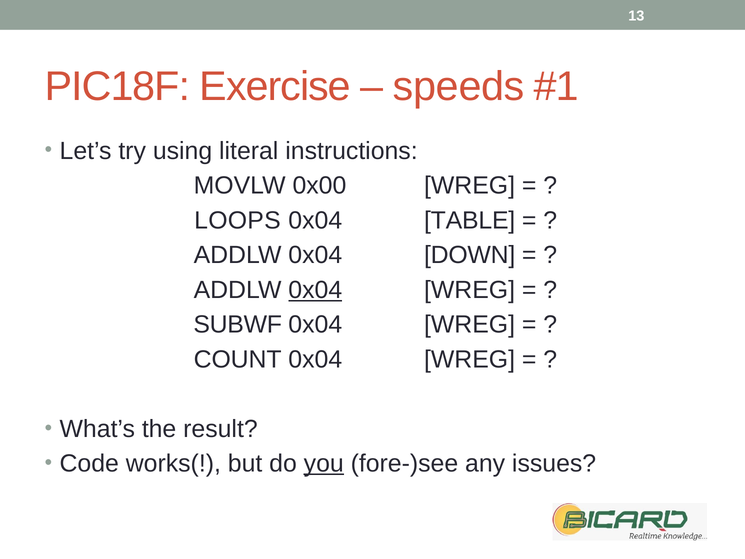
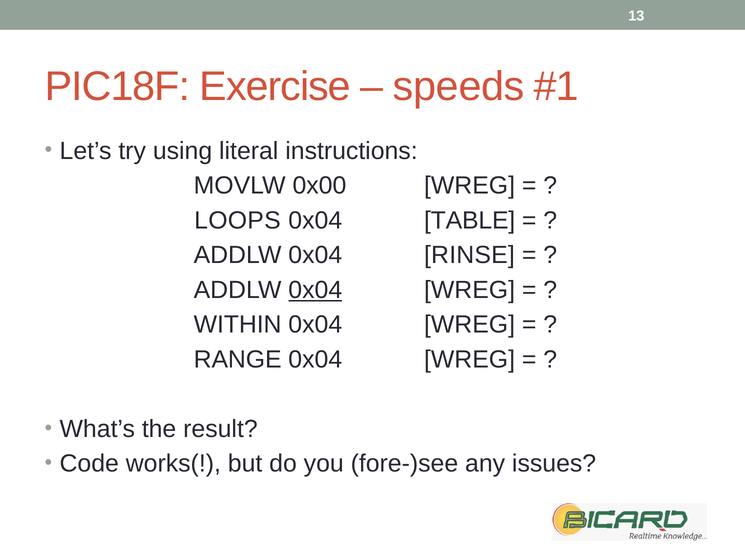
DOWN: DOWN -> RINSE (469, 255)
SUBWF: SUBWF -> WITHIN (238, 325)
COUNT: COUNT -> RANGE (238, 359)
you underline: present -> none (324, 464)
